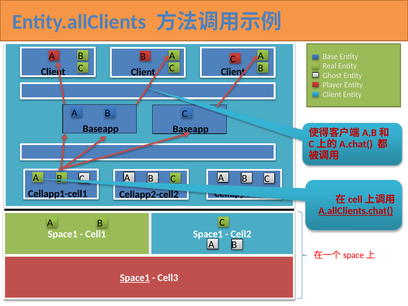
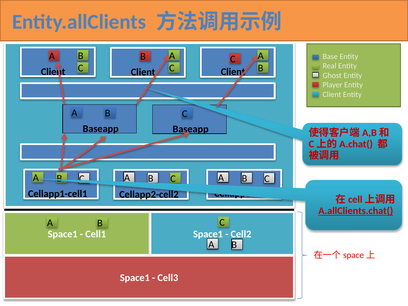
Space1 underline: present -> none (135, 278)
